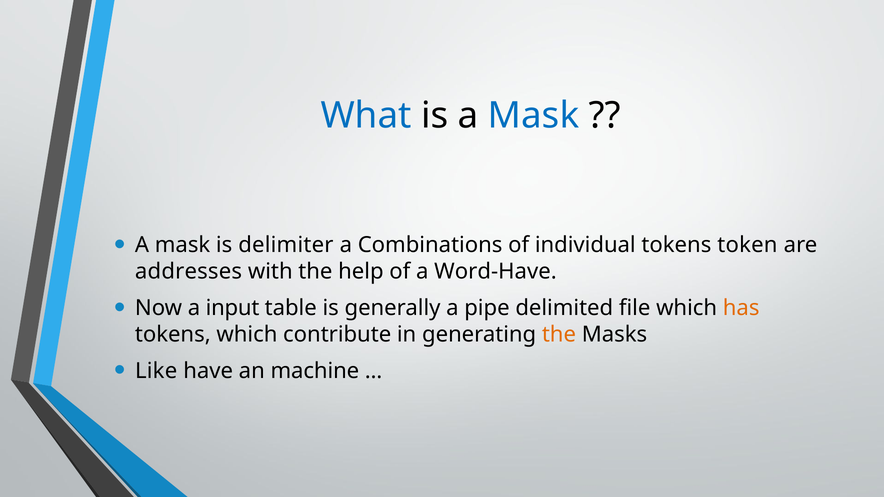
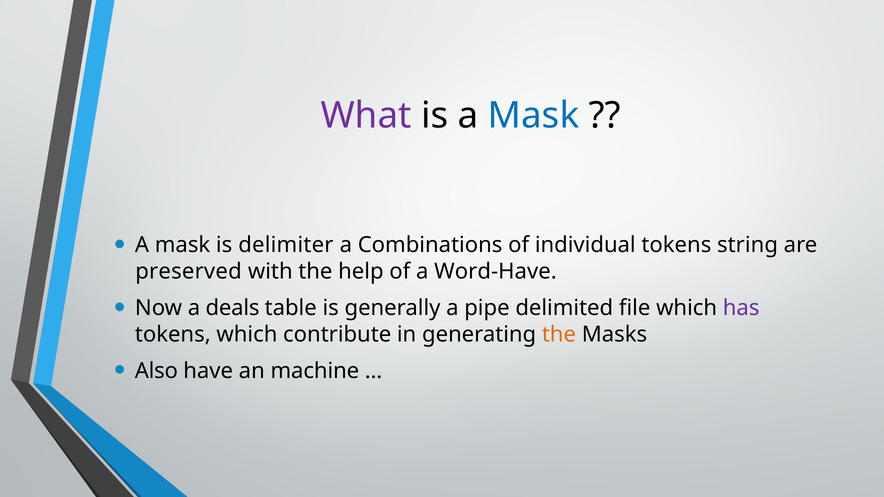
What colour: blue -> purple (366, 116)
token: token -> string (748, 245)
addresses: addresses -> preserved (188, 272)
input: input -> deals (233, 308)
has colour: orange -> purple (741, 308)
Like: Like -> Also (156, 371)
